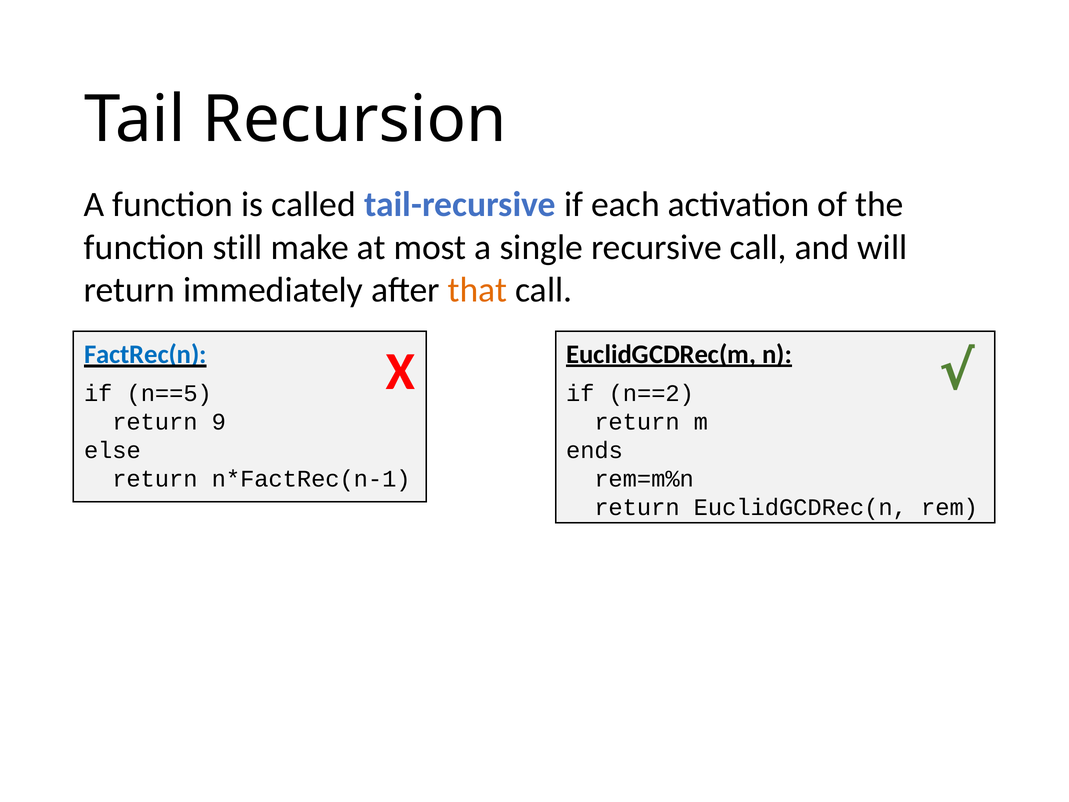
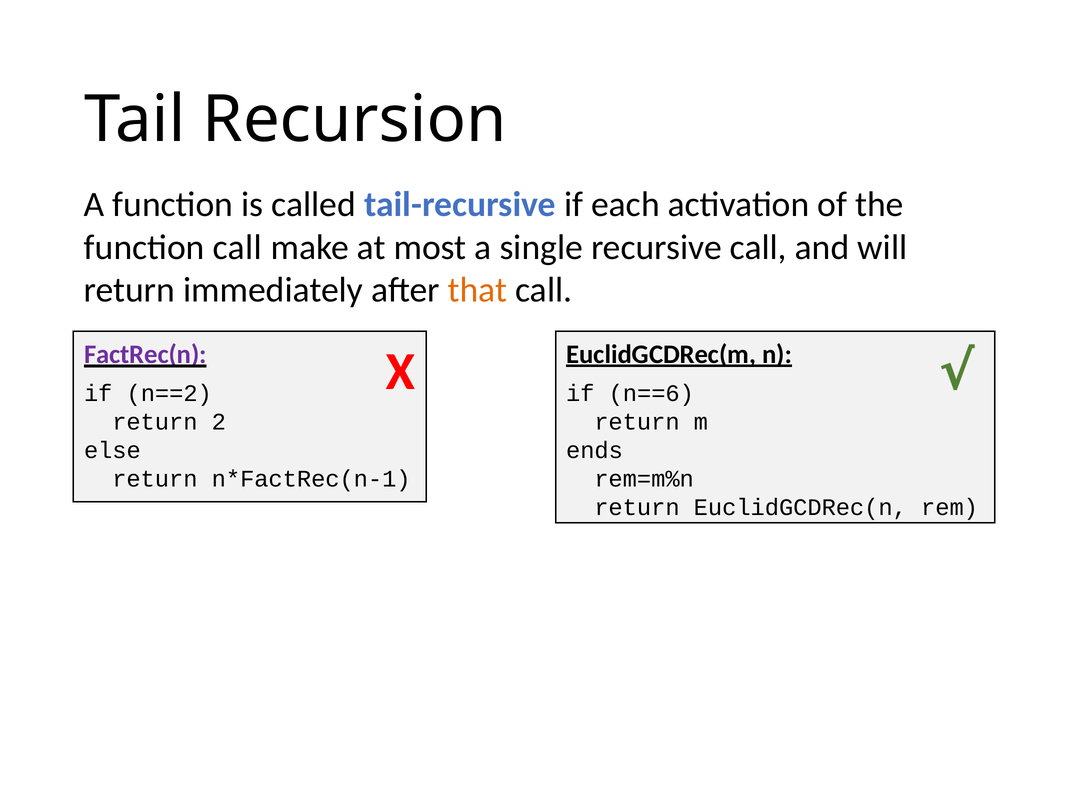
function still: still -> call (237, 247)
FactRec(n colour: blue -> purple (145, 354)
n==5: n==5 -> n==2 (169, 393)
n==2: n==2 -> n==6 (651, 393)
9: 9 -> 2 (219, 422)
